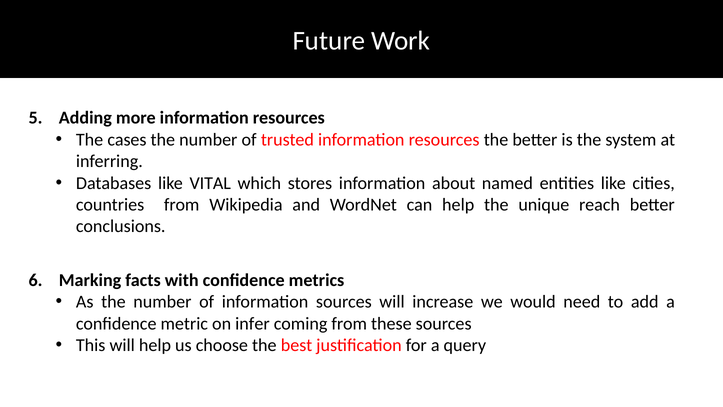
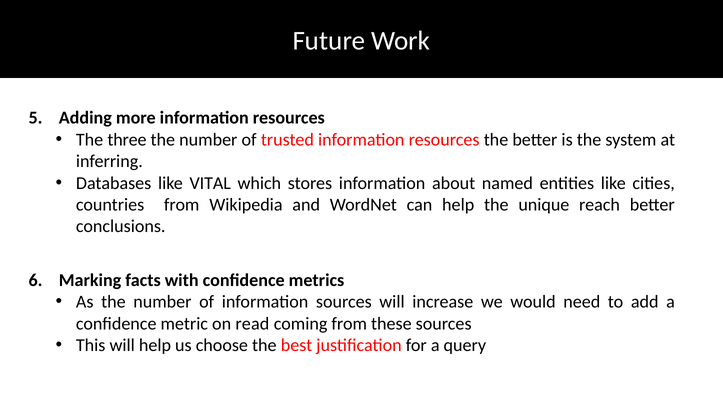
cases: cases -> three (127, 140)
infer: infer -> read (252, 323)
